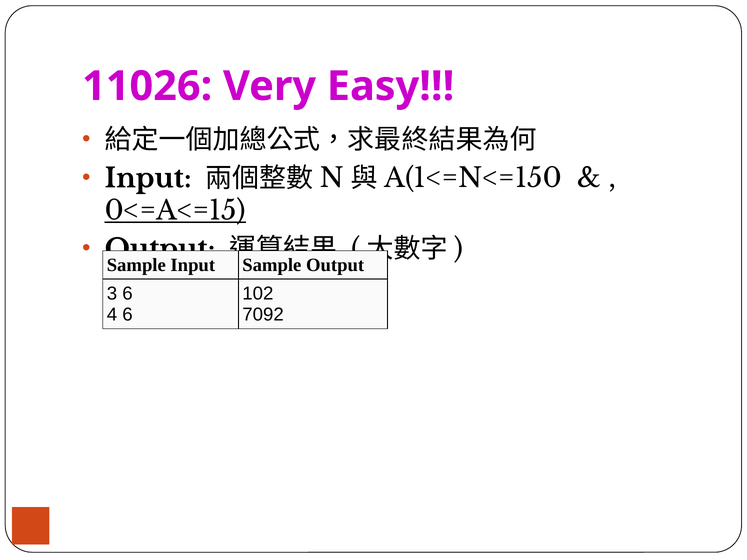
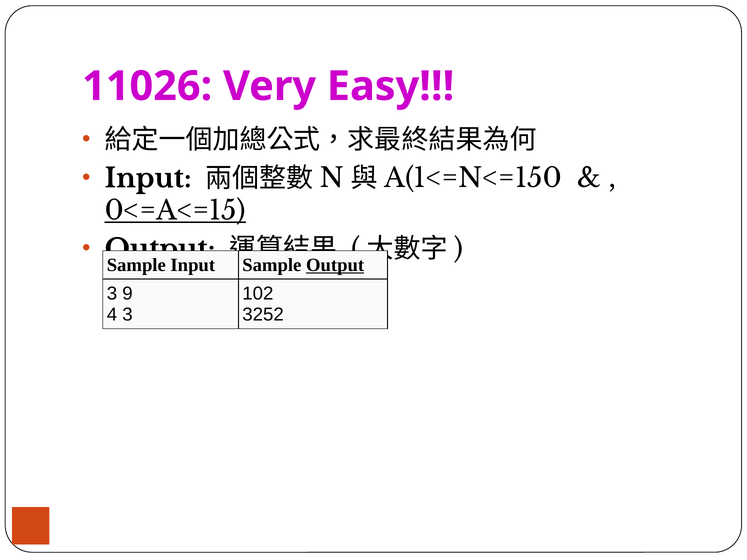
Output underline: none -> present (335, 265)
3 6: 6 -> 9 (128, 294)
4 6: 6 -> 3 (128, 315)
7092: 7092 -> 3252 (263, 315)
